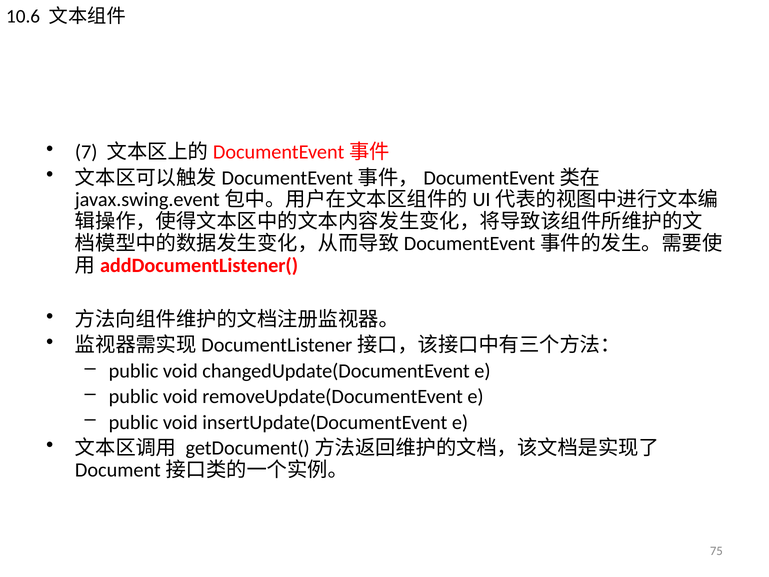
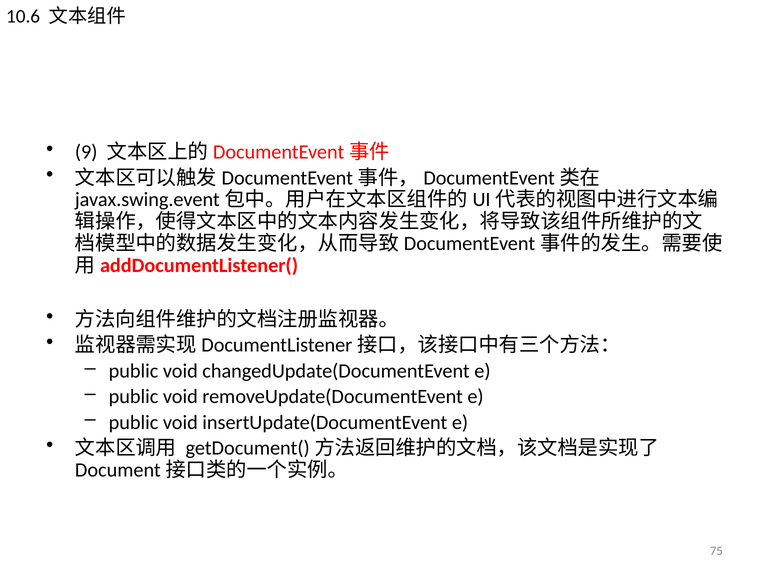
7: 7 -> 9 (86, 152)
